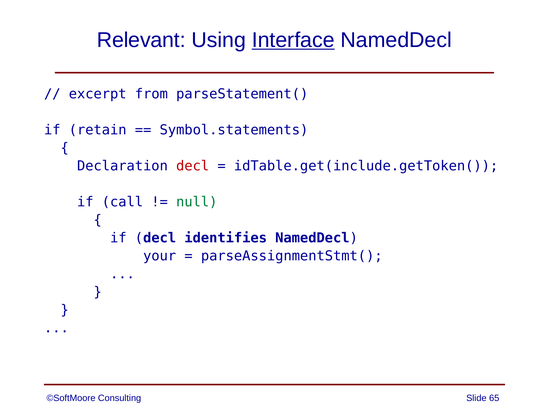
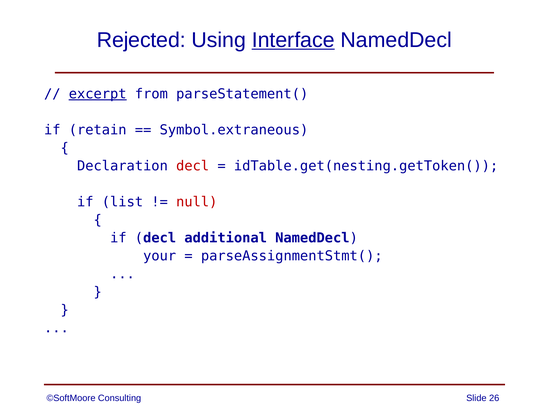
Relevant: Relevant -> Rejected (141, 40)
excerpt underline: none -> present (98, 94)
Symbol.statements: Symbol.statements -> Symbol.extraneous (234, 130)
idTable.get(include.getToken(: idTable.get(include.getToken( -> idTable.get(nesting.getToken( (366, 166)
call: call -> list (122, 202)
null colour: green -> red (197, 202)
identifies: identifies -> additional (226, 238)
65: 65 -> 26 (494, 398)
